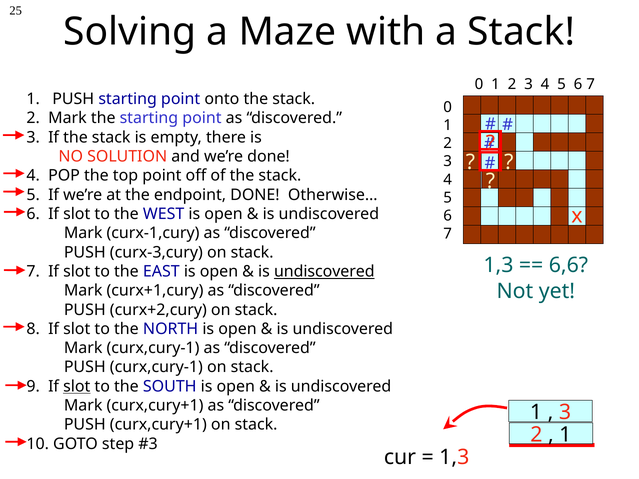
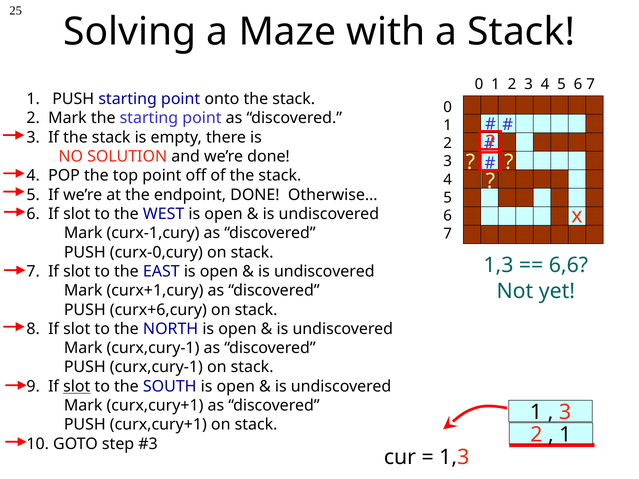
curx-3,cury: curx-3,cury -> curx-0,cury (156, 252)
undiscovered underline: present -> none (324, 272)
curx+2,cury: curx+2,cury -> curx+6,cury (158, 310)
